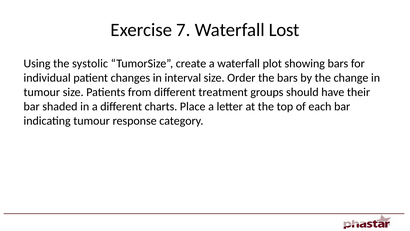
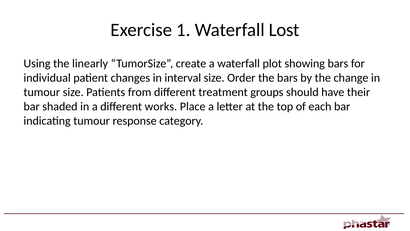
7: 7 -> 1 (183, 30)
systolic: systolic -> linearly (90, 63)
charts: charts -> works (161, 106)
